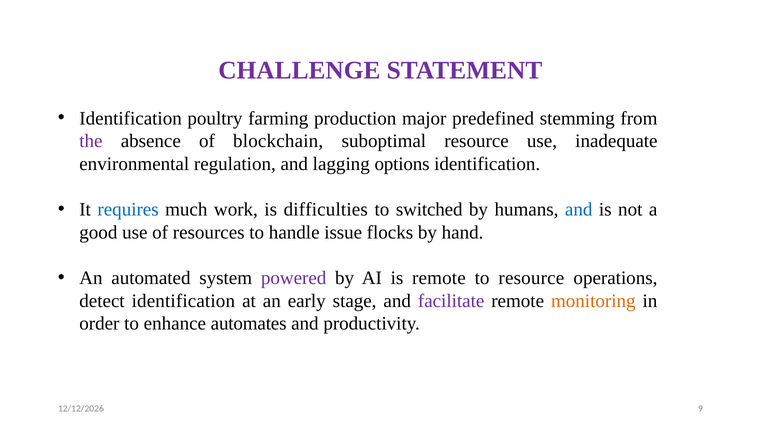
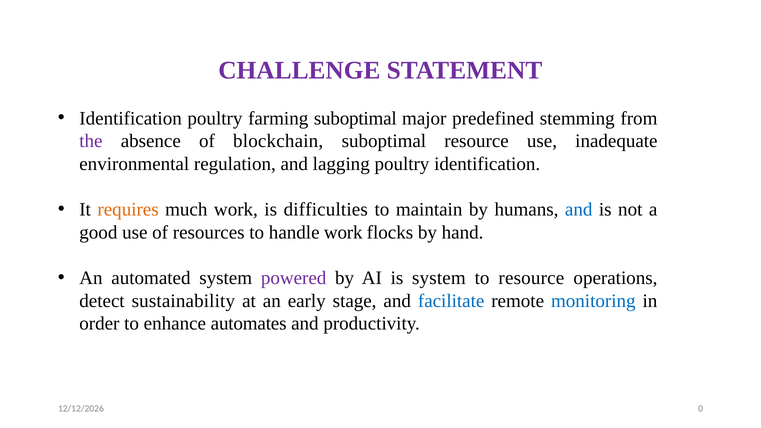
farming production: production -> suboptimal (355, 118)
lagging options: options -> poultry (402, 164)
requires colour: blue -> orange (128, 210)
switched: switched -> maintain (429, 210)
handle issue: issue -> work (343, 232)
is remote: remote -> system (439, 278)
detect identification: identification -> sustainability (183, 301)
facilitate colour: purple -> blue (451, 301)
monitoring colour: orange -> blue (593, 301)
9: 9 -> 0 (701, 409)
